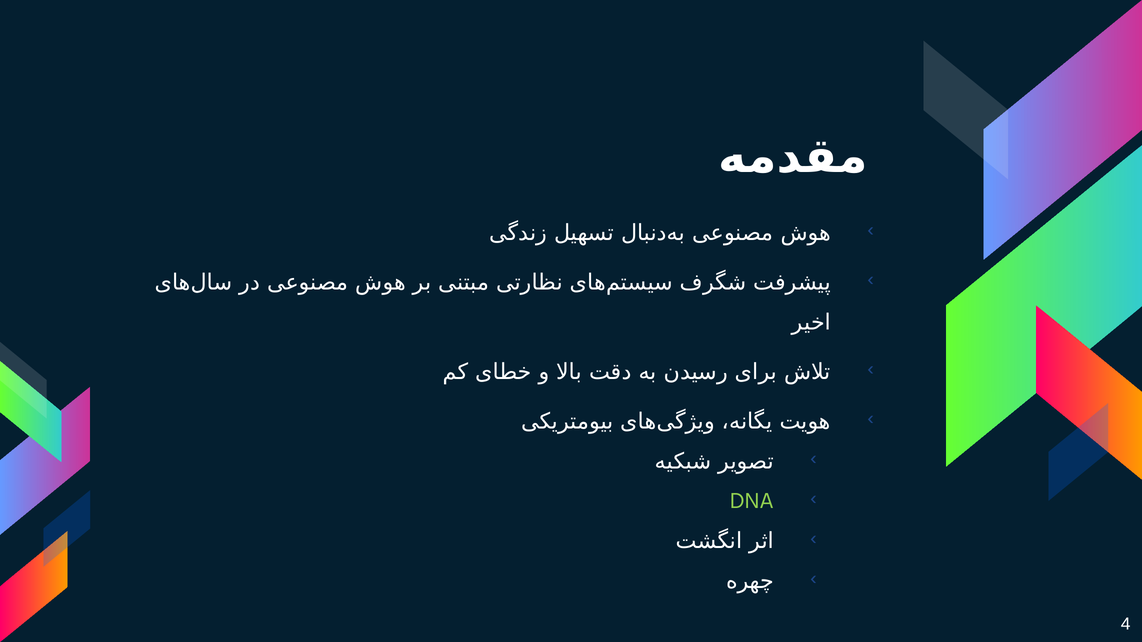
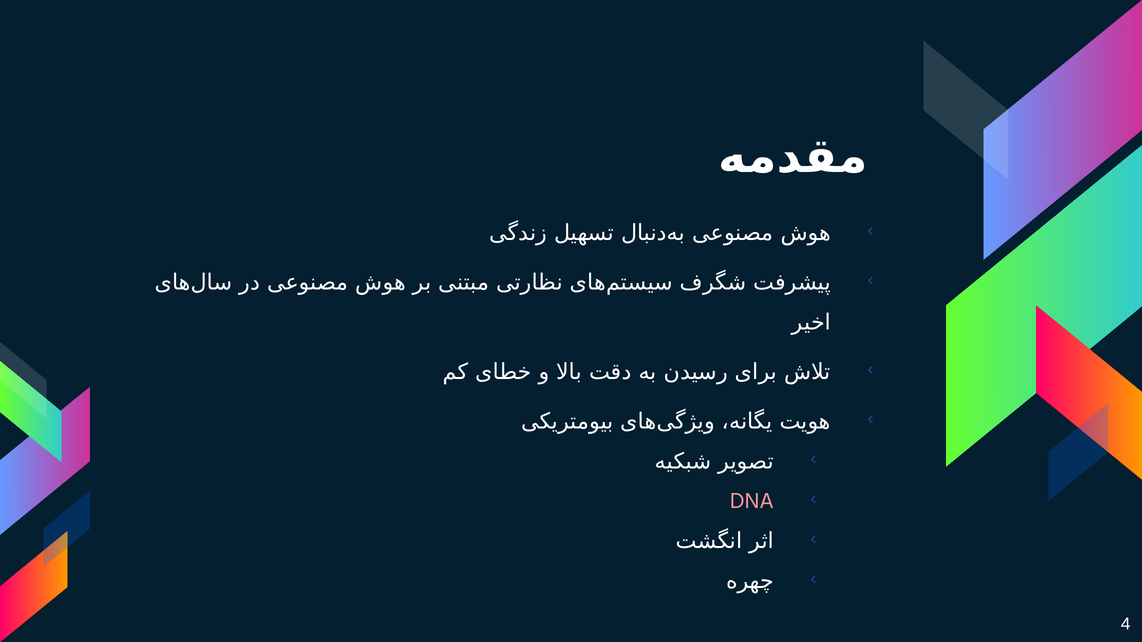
DNA colour: light green -> pink (752, 501)
